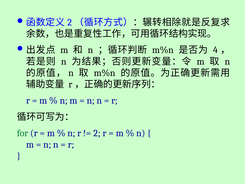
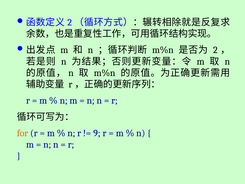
4: 4 -> 2 (215, 50)
for colour: green -> orange (23, 133)
2: 2 -> 9 (97, 133)
